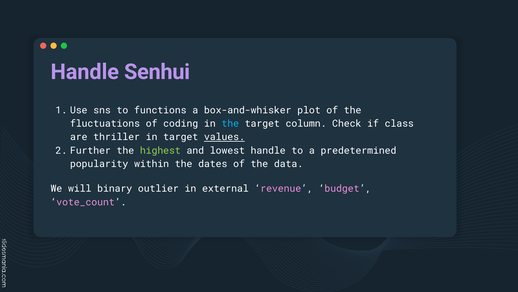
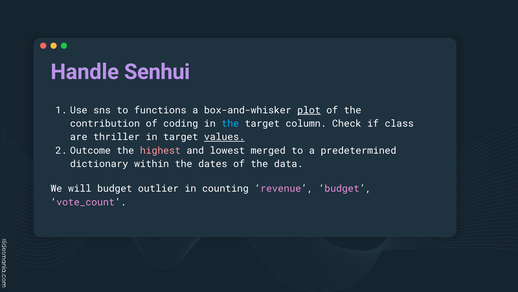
plot underline: none -> present (309, 110)
fluctuations: fluctuations -> contribution (105, 123)
Further: Further -> Outcome (90, 150)
highest colour: light green -> pink (160, 150)
lowest handle: handle -> merged (268, 150)
popularity: popularity -> dictionary (99, 164)
will binary: binary -> budget (115, 188)
external: external -> counting (225, 188)
